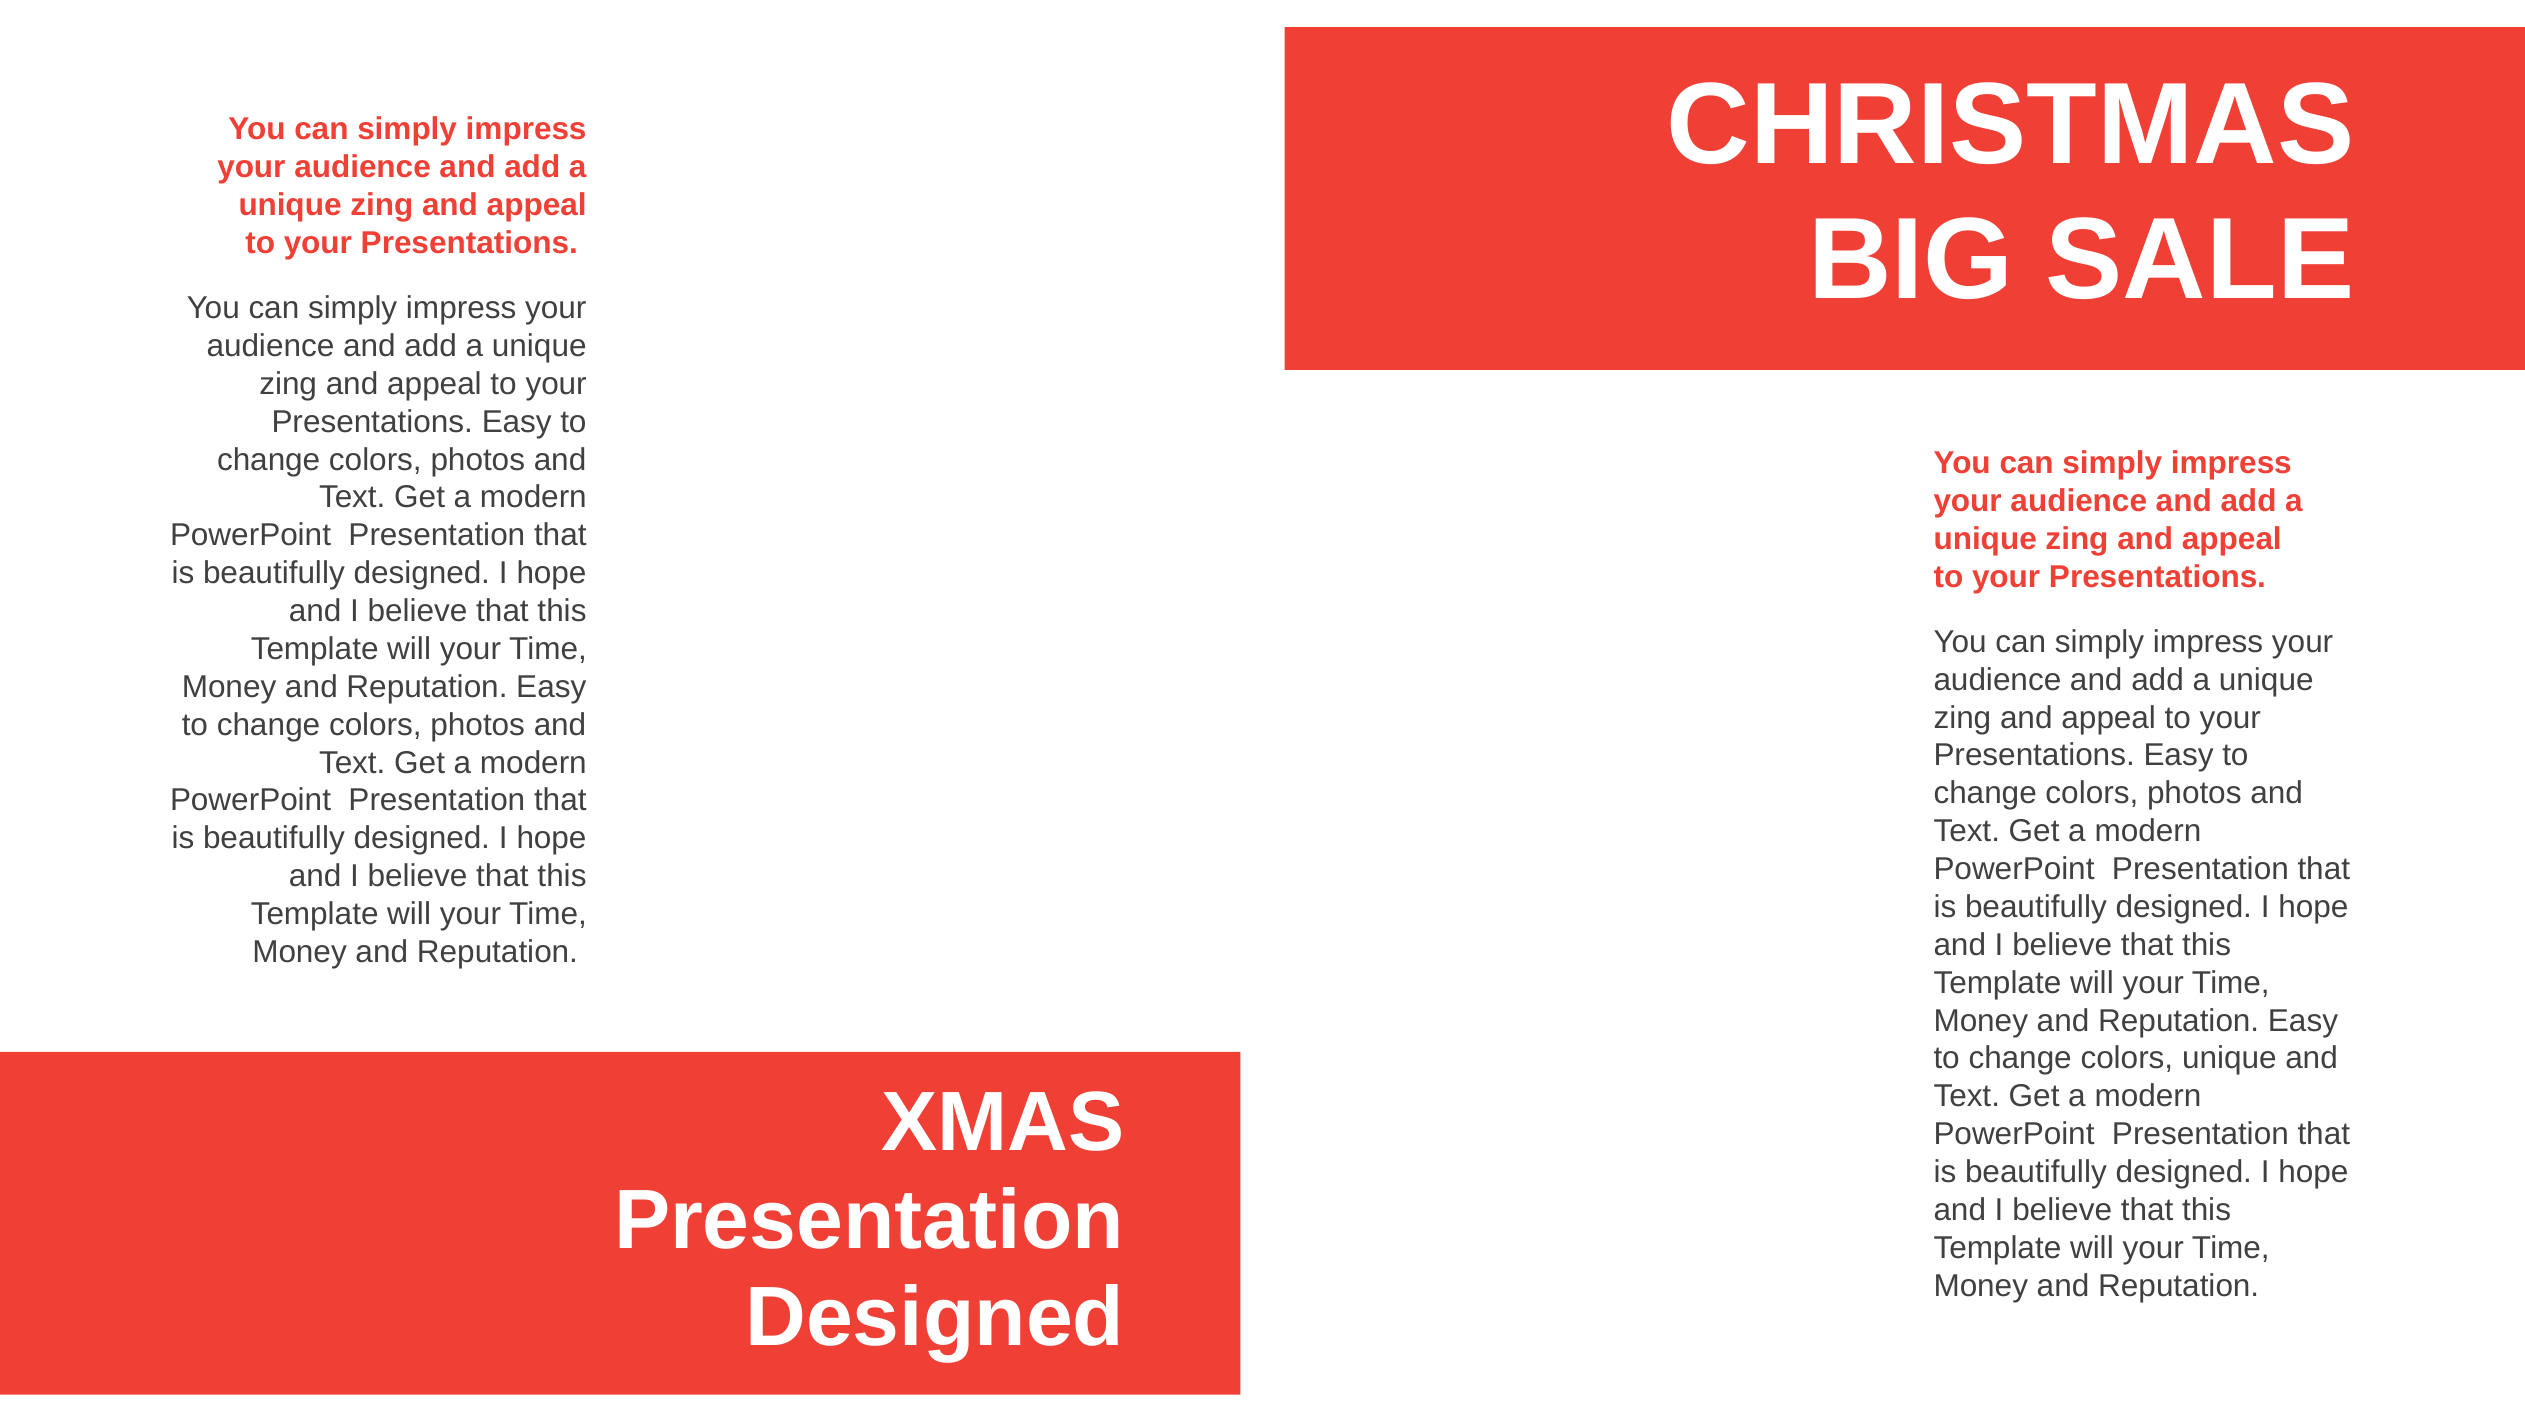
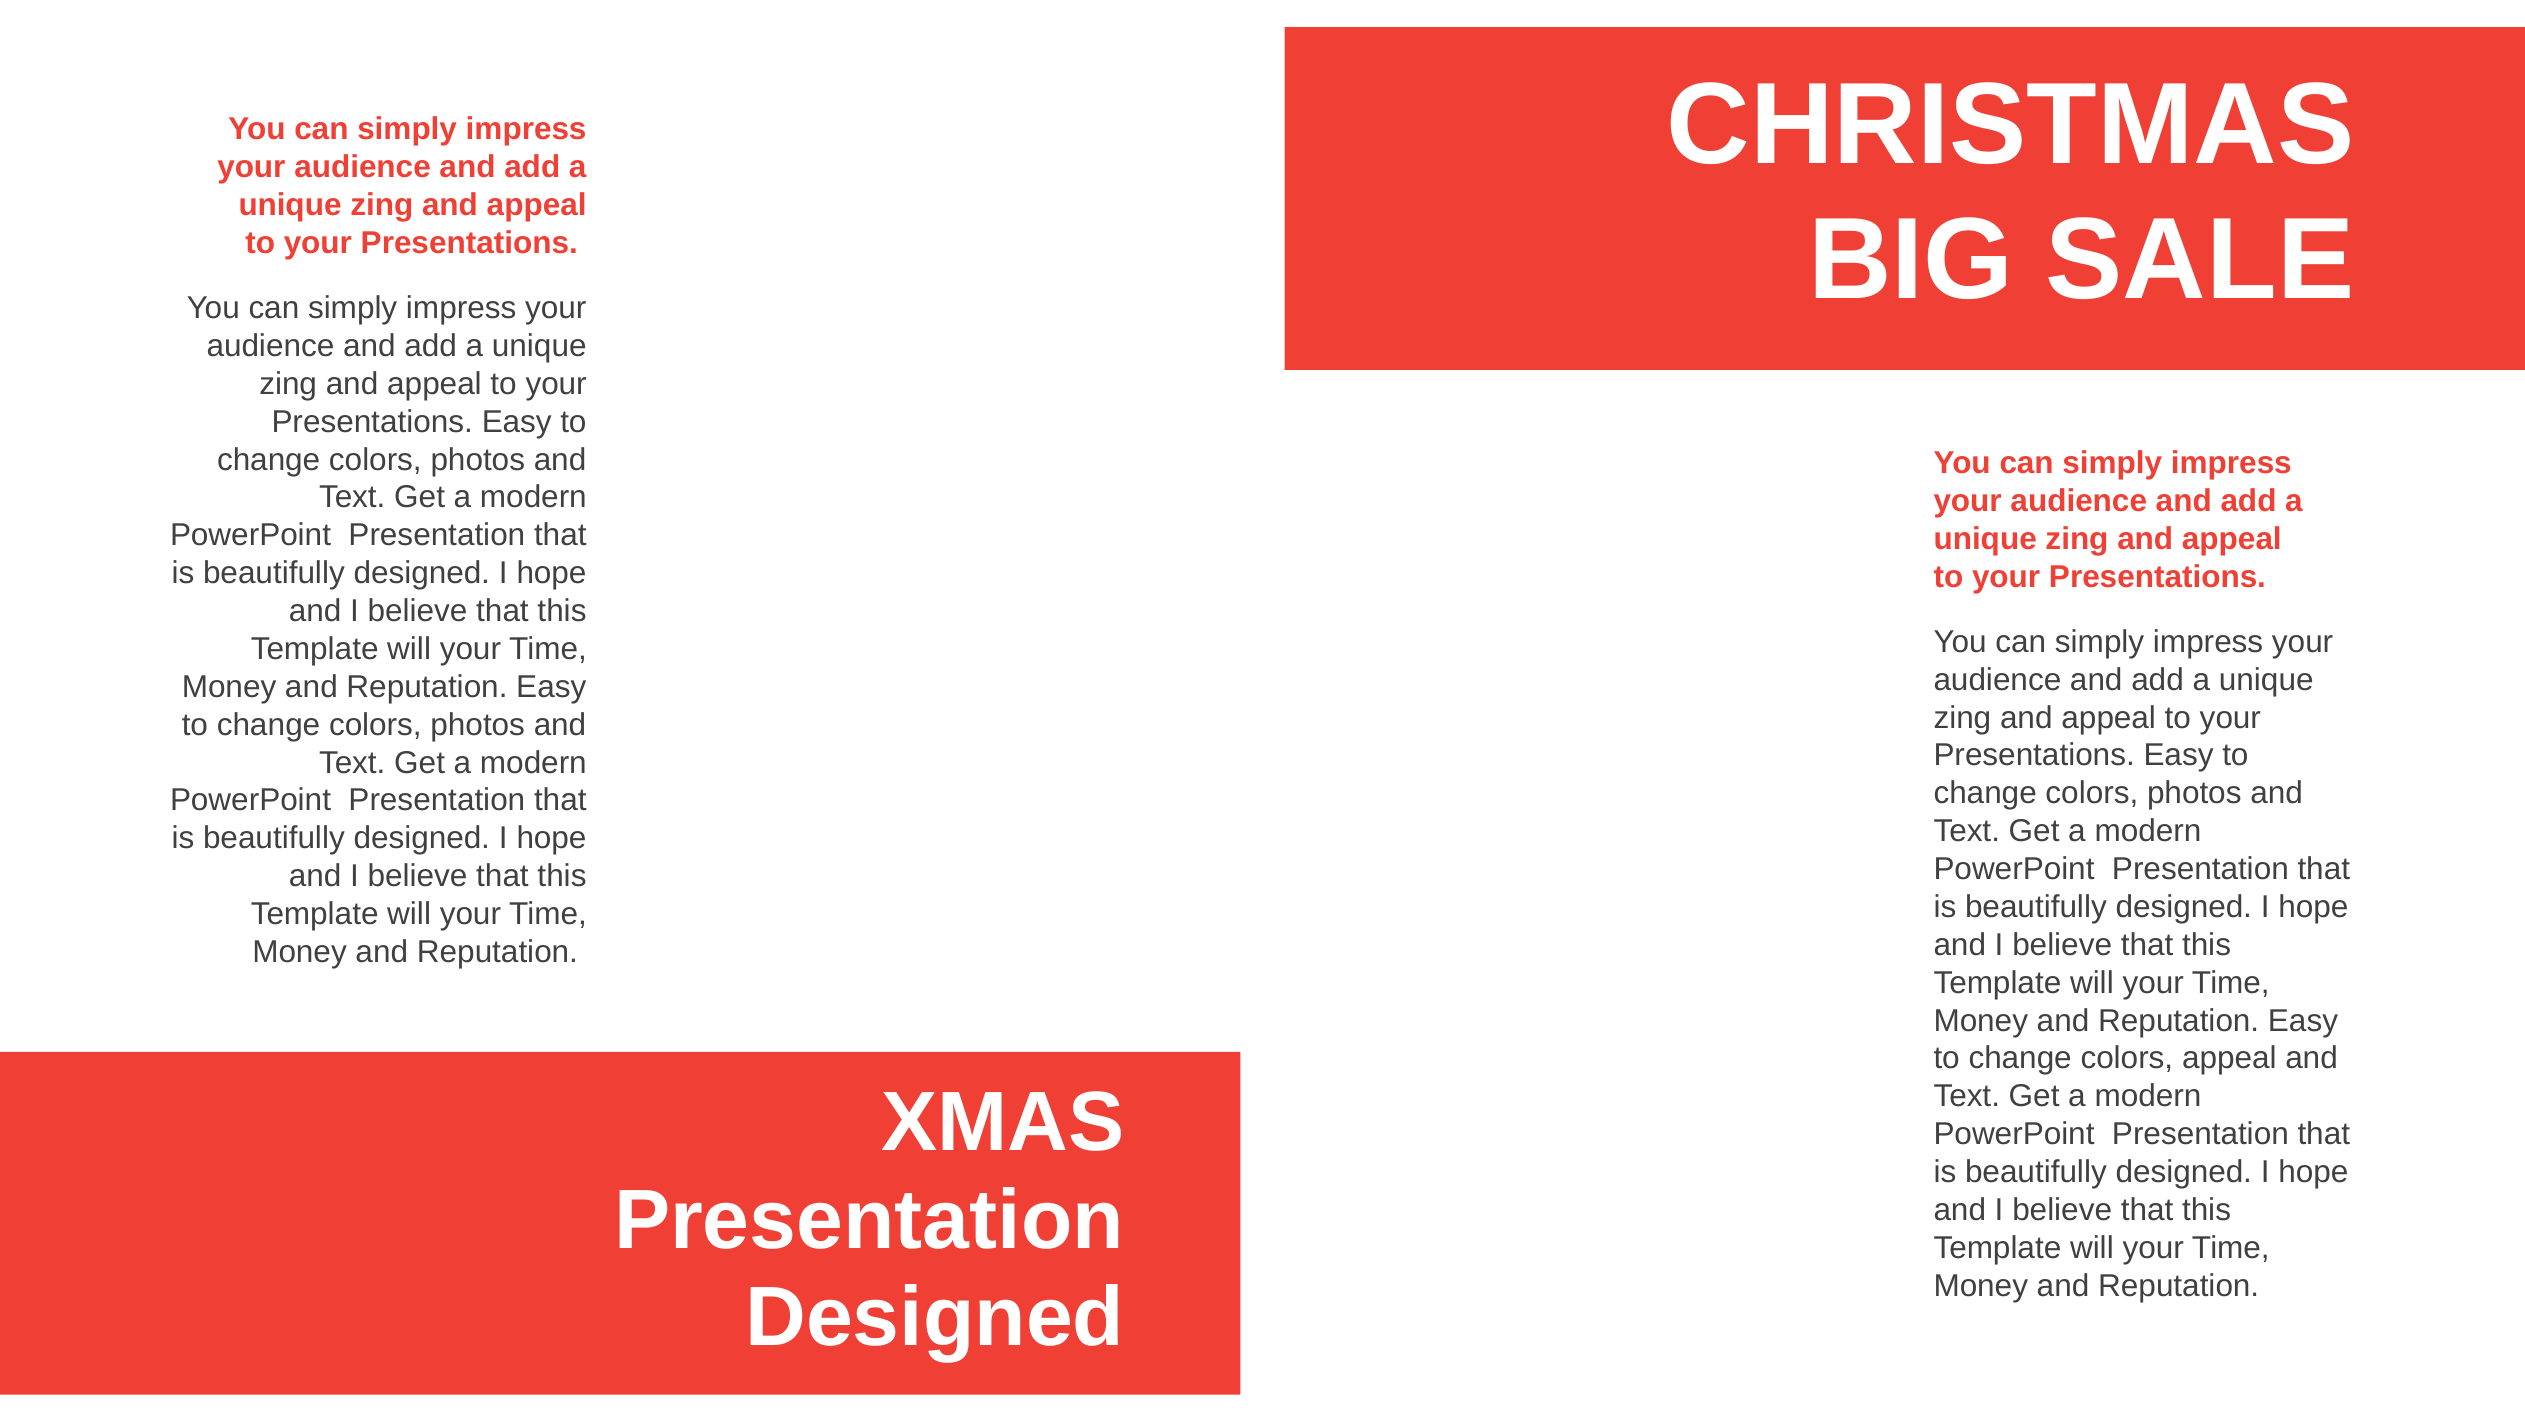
colors unique: unique -> appeal (2229, 1059)
